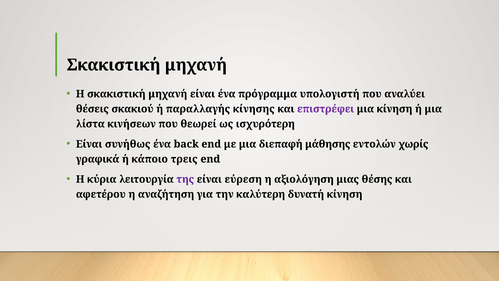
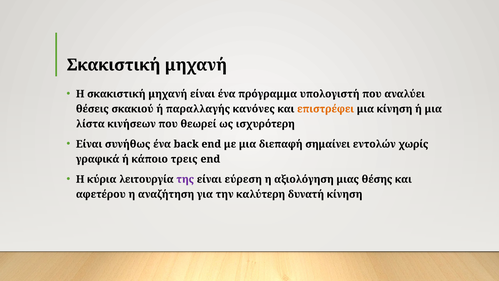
κίνησης: κίνησης -> κανόνες (254, 109)
επιστρέφει colour: purple -> orange (326, 109)
μάθησης: μάθησης -> σημαίνει (328, 144)
